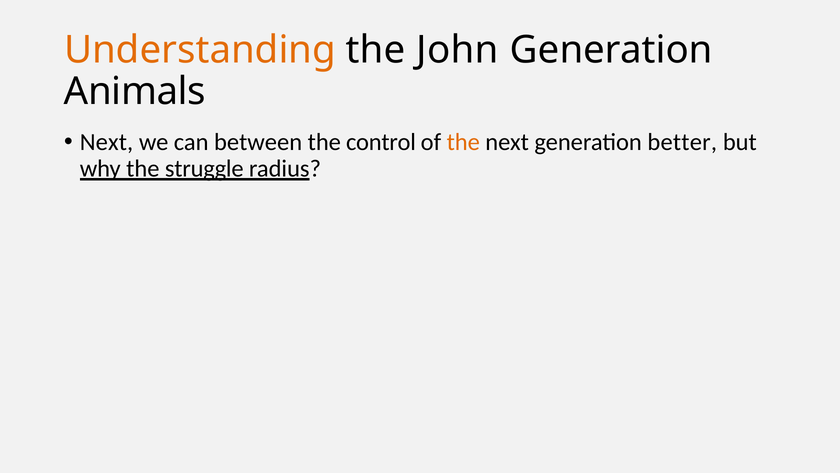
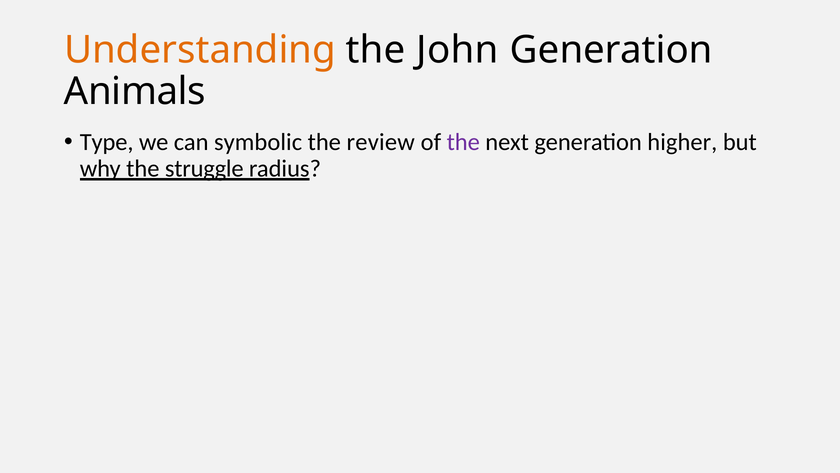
Next: Next -> Type (107, 142)
between: between -> symbolic (258, 142)
control: control -> review (381, 142)
the colour: orange -> purple (463, 142)
better: better -> higher (682, 142)
